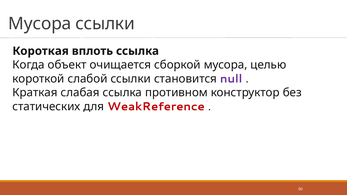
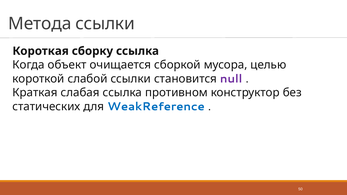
Мусора: Мусора -> Метода (40, 24)
вплоть: вплоть -> сборку (92, 51)
WeakReference colour: red -> blue (156, 107)
